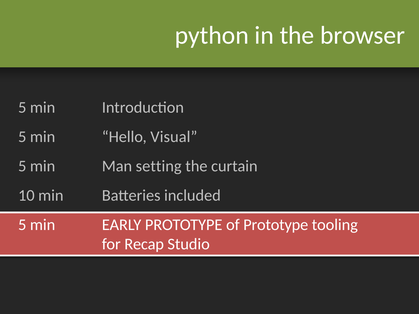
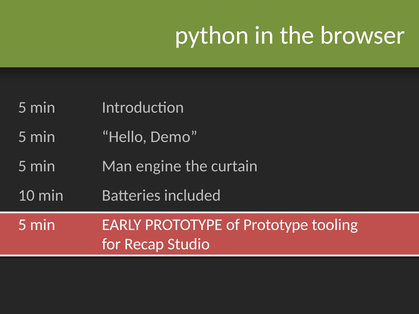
Visual: Visual -> Demo (174, 137)
setting: setting -> engine (159, 166)
